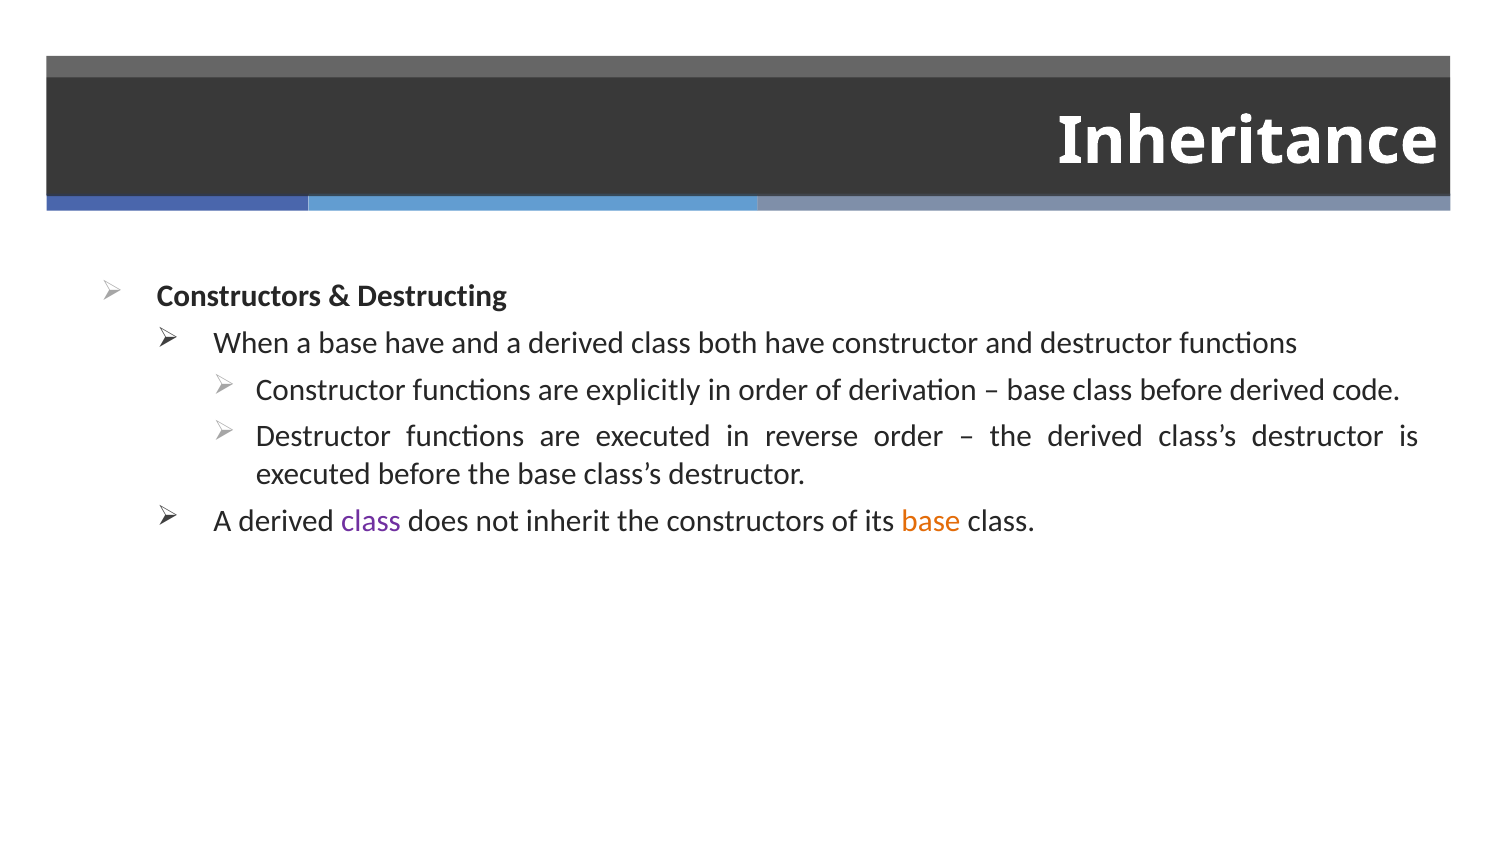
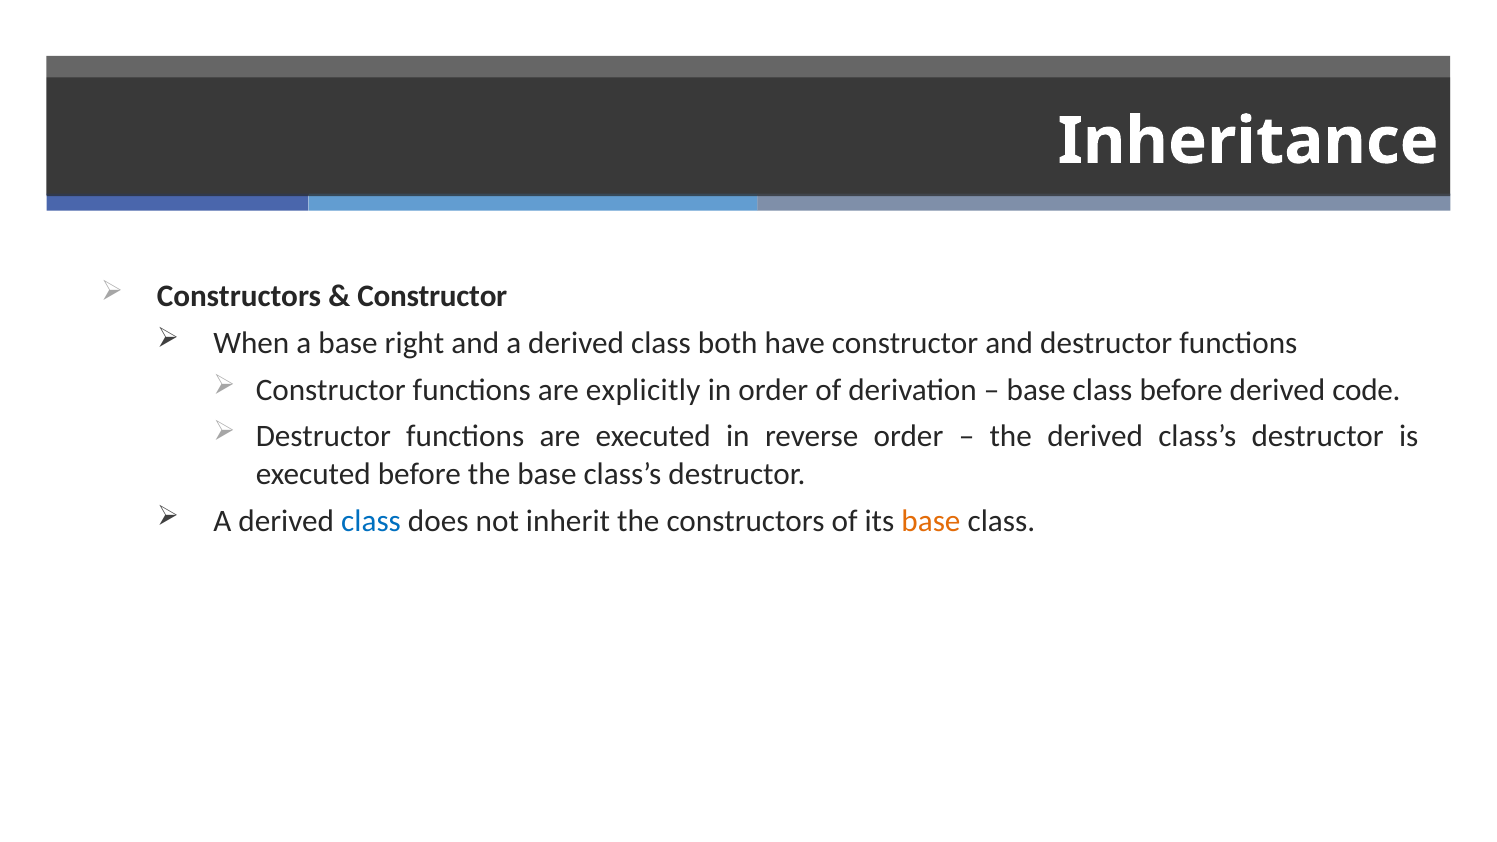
Destructing: Destructing -> Constructor (432, 296)
base have: have -> right (414, 343)
class colour: purple -> blue (371, 521)
